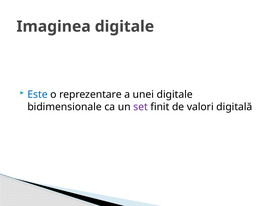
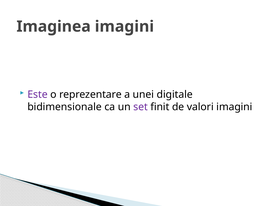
Imaginea digitale: digitale -> imagini (124, 27)
Este colour: blue -> purple (38, 95)
valori digitală: digitală -> imagini (234, 107)
